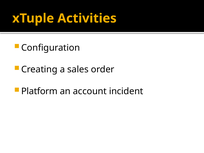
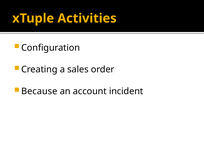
Platform: Platform -> Because (39, 91)
